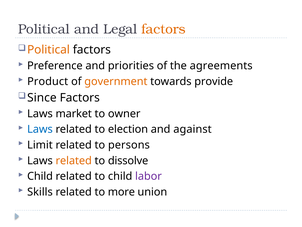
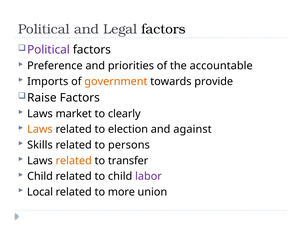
factors colour: orange -> black (164, 29)
Political colour: orange -> purple (48, 50)
agreements: agreements -> accountable (221, 66)
Product: Product -> Imports (48, 81)
Since: Since -> Raise (42, 97)
owner: owner -> clearly (124, 114)
Laws colour: blue -> orange (40, 129)
Limit: Limit -> Skills (40, 145)
dissolve: dissolve -> transfer (128, 160)
Skills: Skills -> Local (40, 192)
